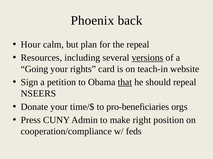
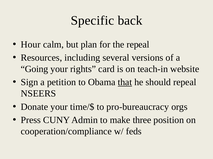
Phoenix: Phoenix -> Specific (92, 21)
versions underline: present -> none (147, 58)
pro-beneficiaries: pro-beneficiaries -> pro-bureaucracy (138, 107)
right: right -> three (142, 120)
